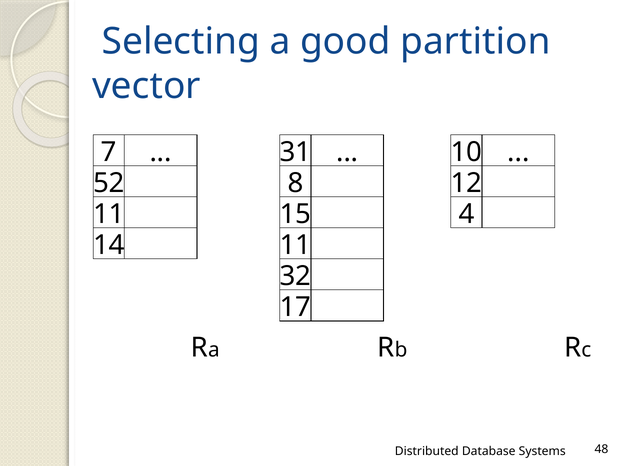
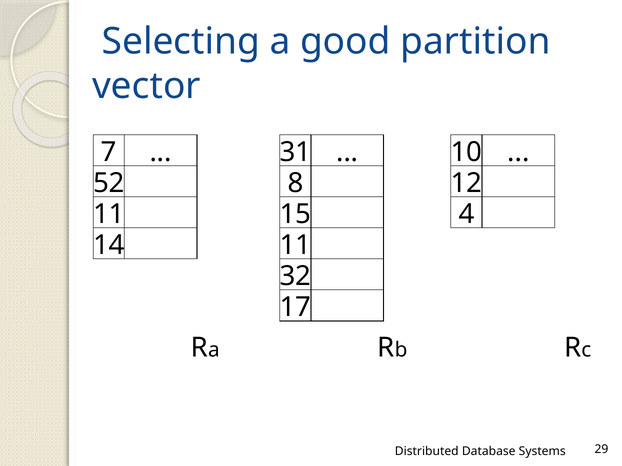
48: 48 -> 29 (601, 450)
